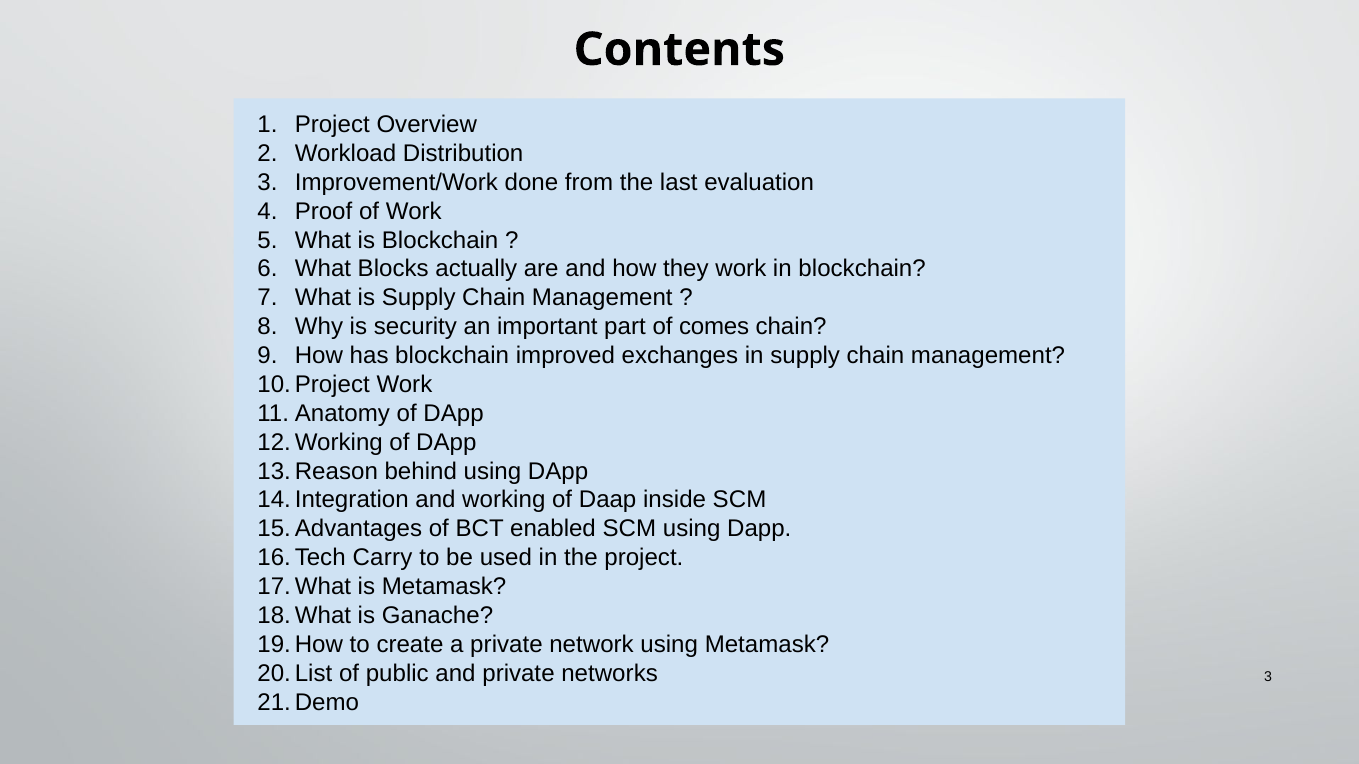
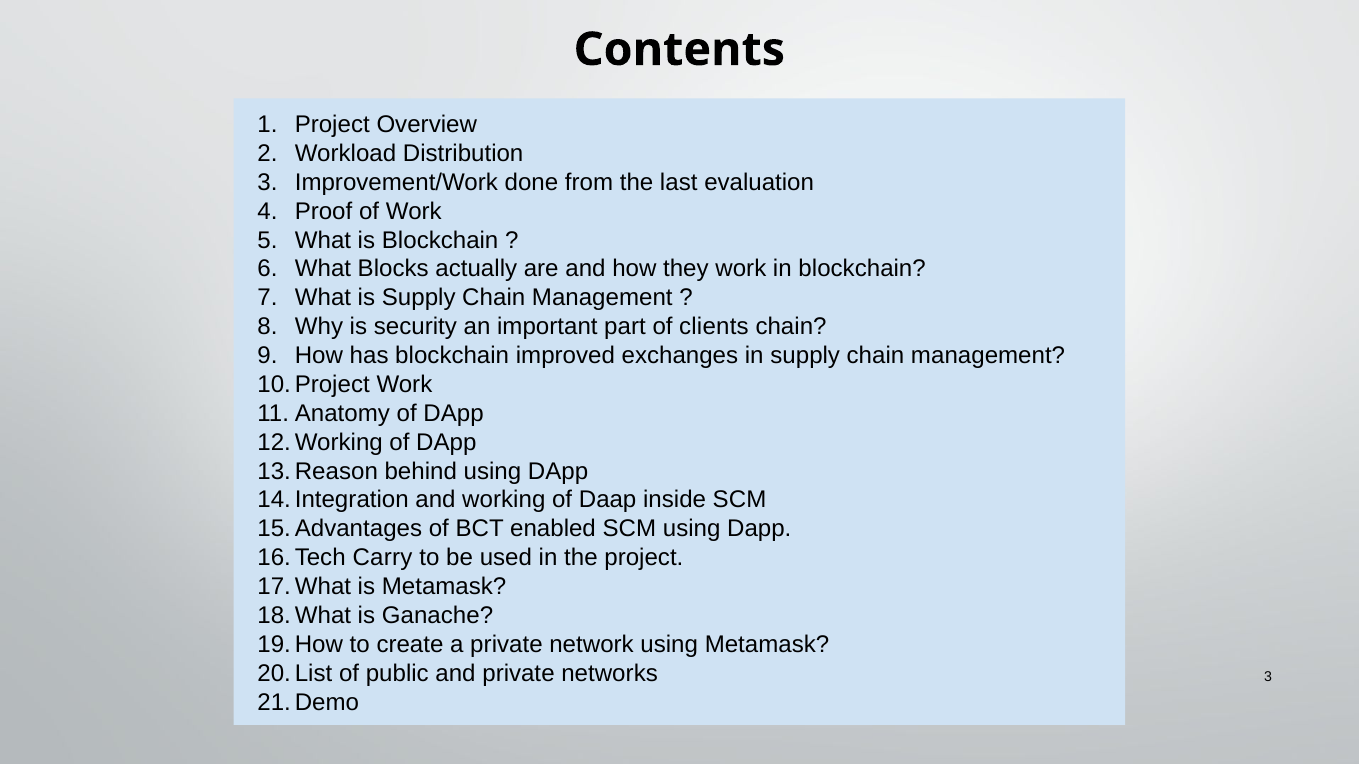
comes: comes -> clients (714, 327)
